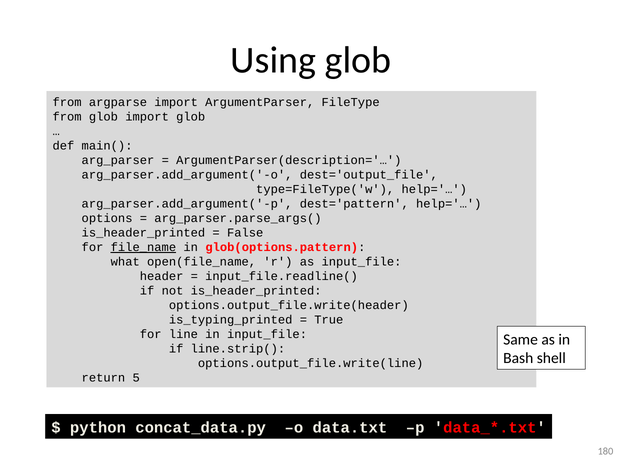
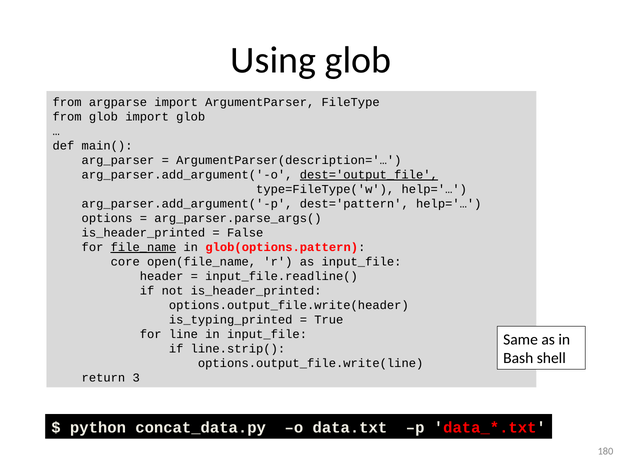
dest='output_file underline: none -> present (369, 175)
what: what -> core (125, 262)
5: 5 -> 3 (136, 378)
